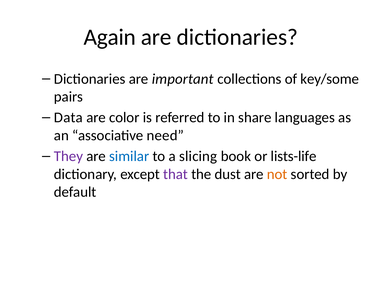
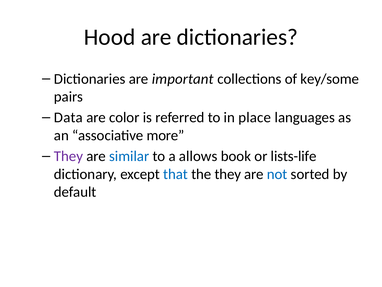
Again: Again -> Hood (110, 37)
share: share -> place (255, 117)
need: need -> more (165, 135)
slicing: slicing -> allows (198, 156)
that colour: purple -> blue (176, 174)
the dust: dust -> they (228, 174)
not colour: orange -> blue (277, 174)
